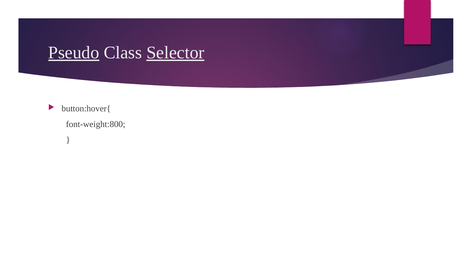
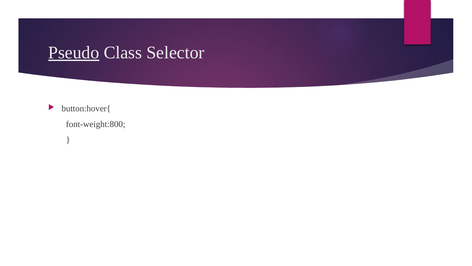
Selector underline: present -> none (175, 53)
